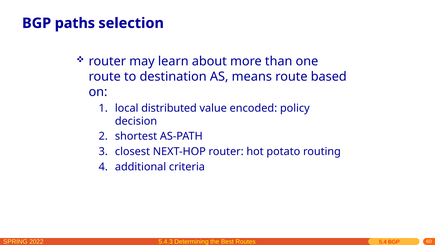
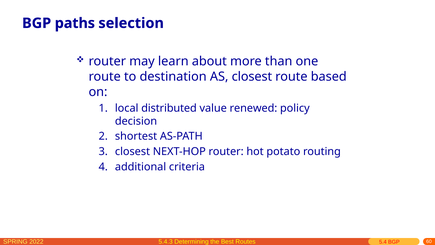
AS means: means -> closest (252, 77)
encoded: encoded -> renewed (253, 108)
